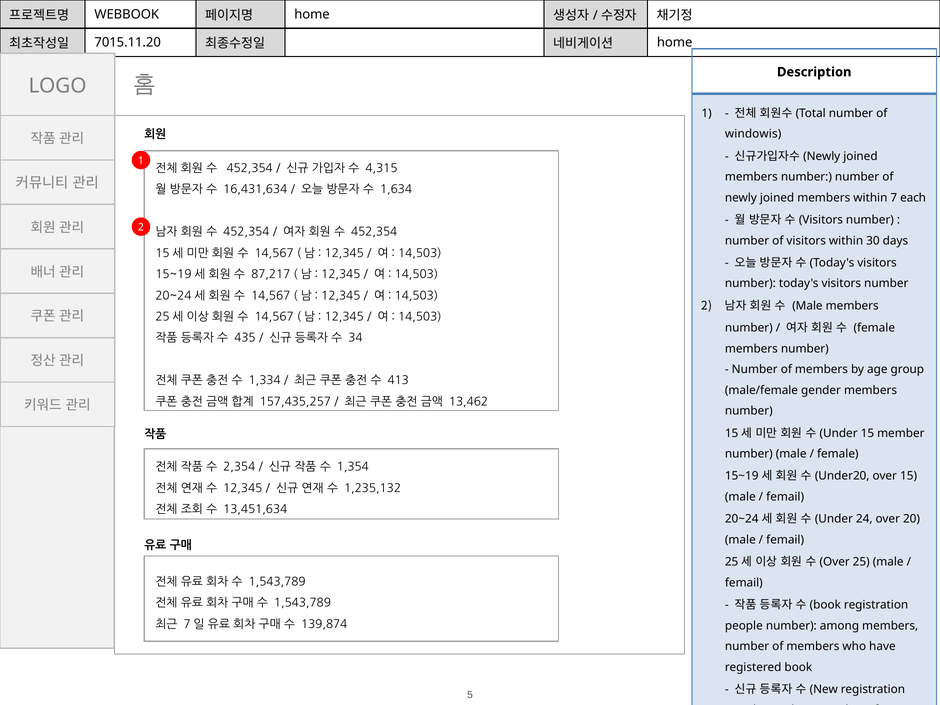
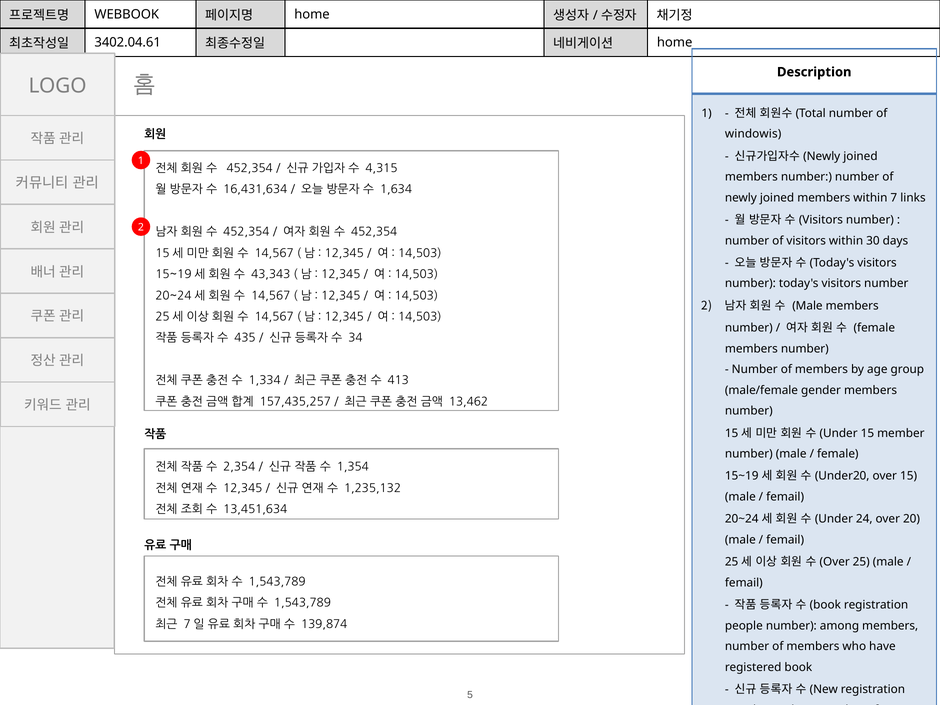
7015.11.20: 7015.11.20 -> 3402.04.61 (128, 43)
each: each -> links (913, 198)
87,217: 87,217 -> 43,343 (271, 274)
